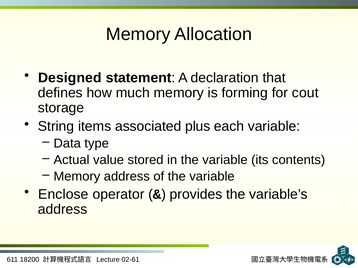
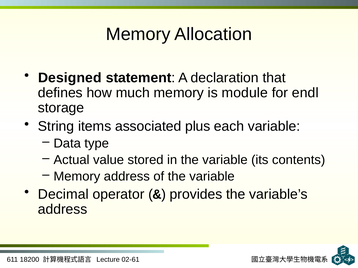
forming: forming -> module (245, 93)
cout: cout -> endl (305, 93)
Enclose: Enclose -> Decimal (63, 195)
